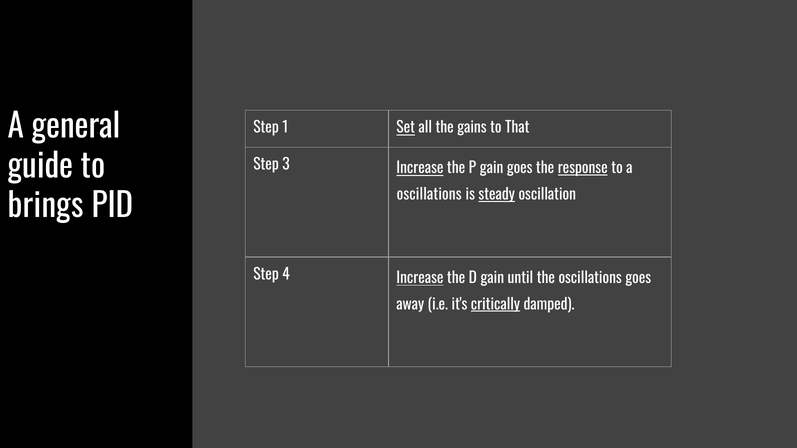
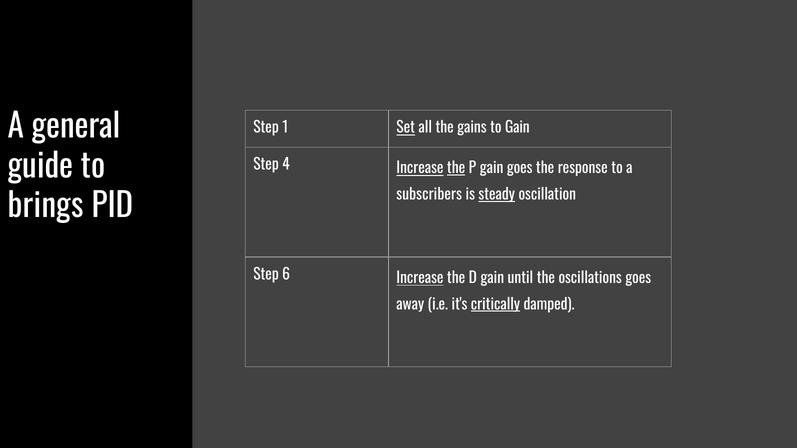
to That: That -> Gain (517, 128)
3: 3 -> 4 (286, 165)
the underline: none -> present (456, 168)
response underline: present -> none (583, 168)
oscillations: oscillations -> subscribers (429, 195)
4: 4 -> 6 (286, 275)
